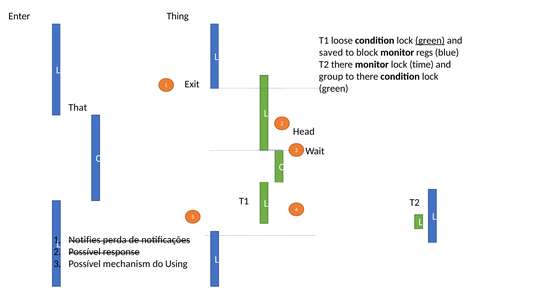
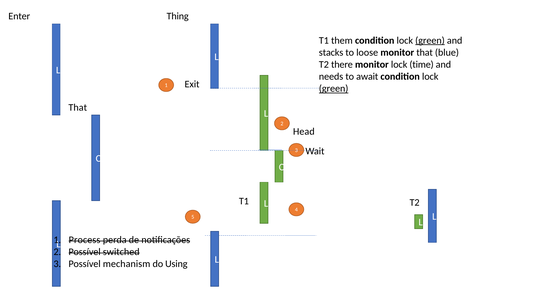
loose: loose -> them (342, 40)
saved: saved -> stacks (331, 52)
block: block -> loose (367, 52)
monitor regs: regs -> that (425, 52)
group: group -> needs (331, 77)
to there: there -> await (367, 77)
green underline: none -> present (334, 89)
Notifies: Notifies -> Process (85, 240)
response: response -> switched (121, 252)
